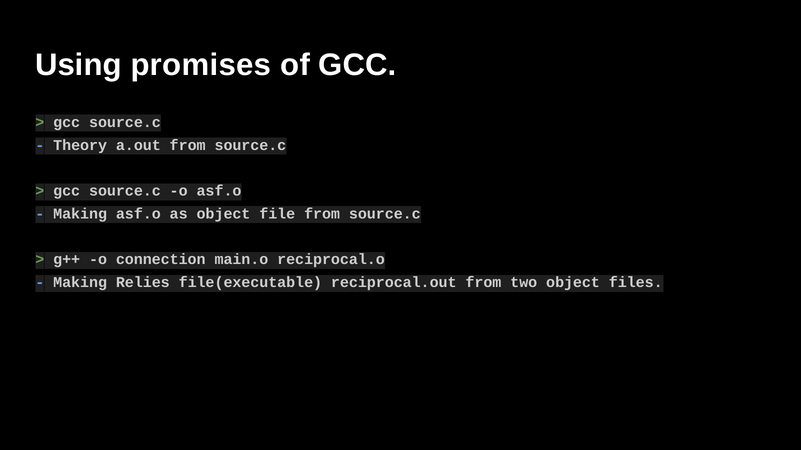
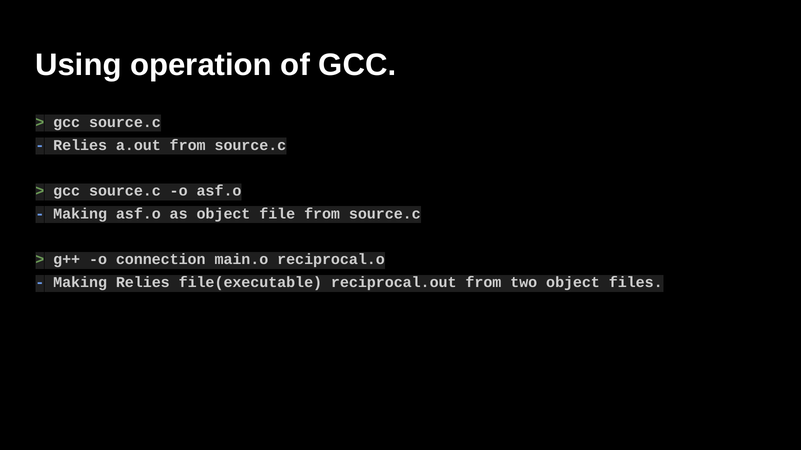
promises: promises -> operation (201, 65)
Theory: Theory -> Relies (80, 145)
